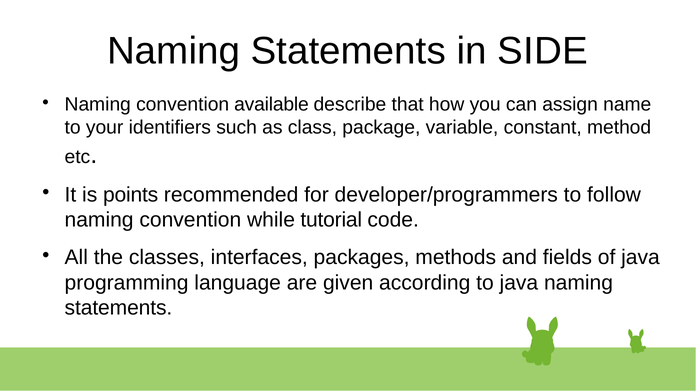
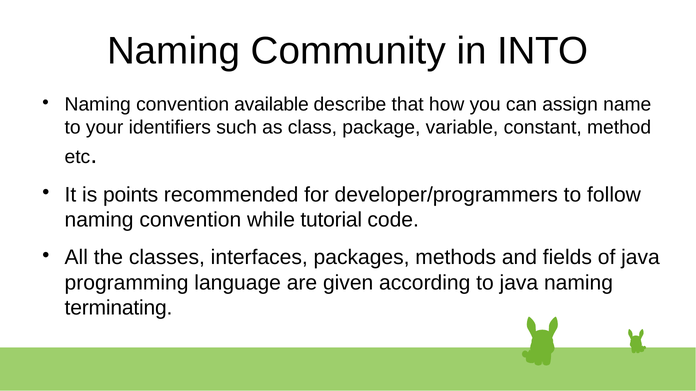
Statements: Statements -> Community (348, 51)
SIDE: SIDE -> INTO (543, 51)
statements: statements -> terminating (119, 308)
